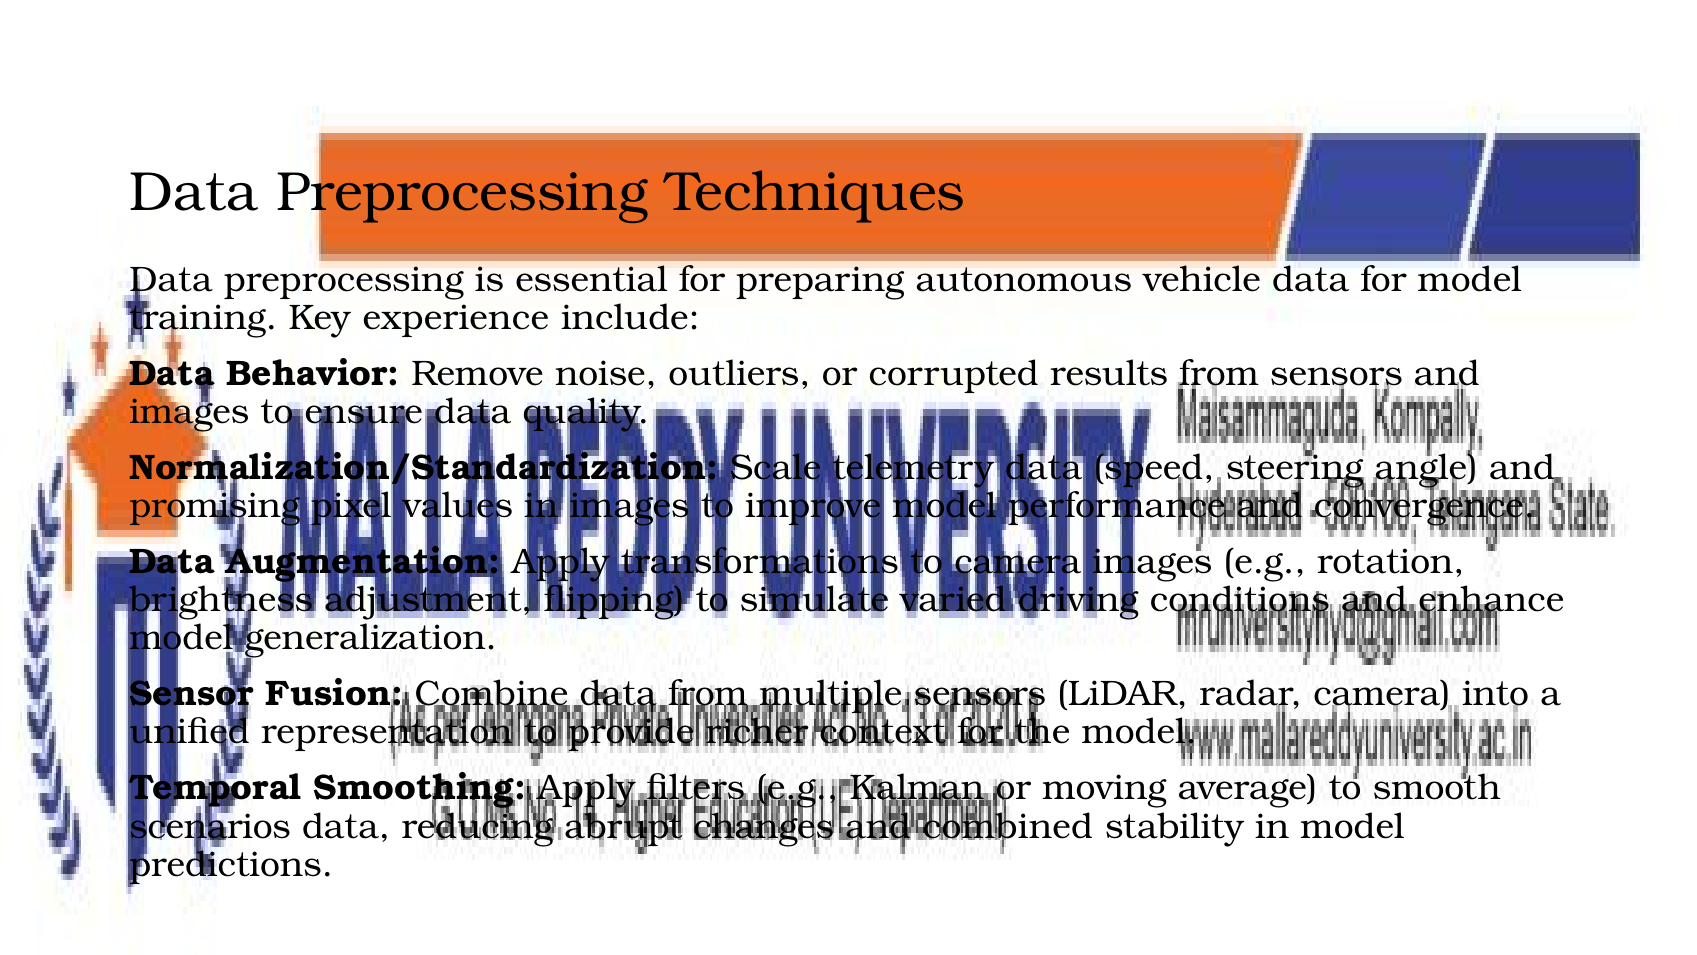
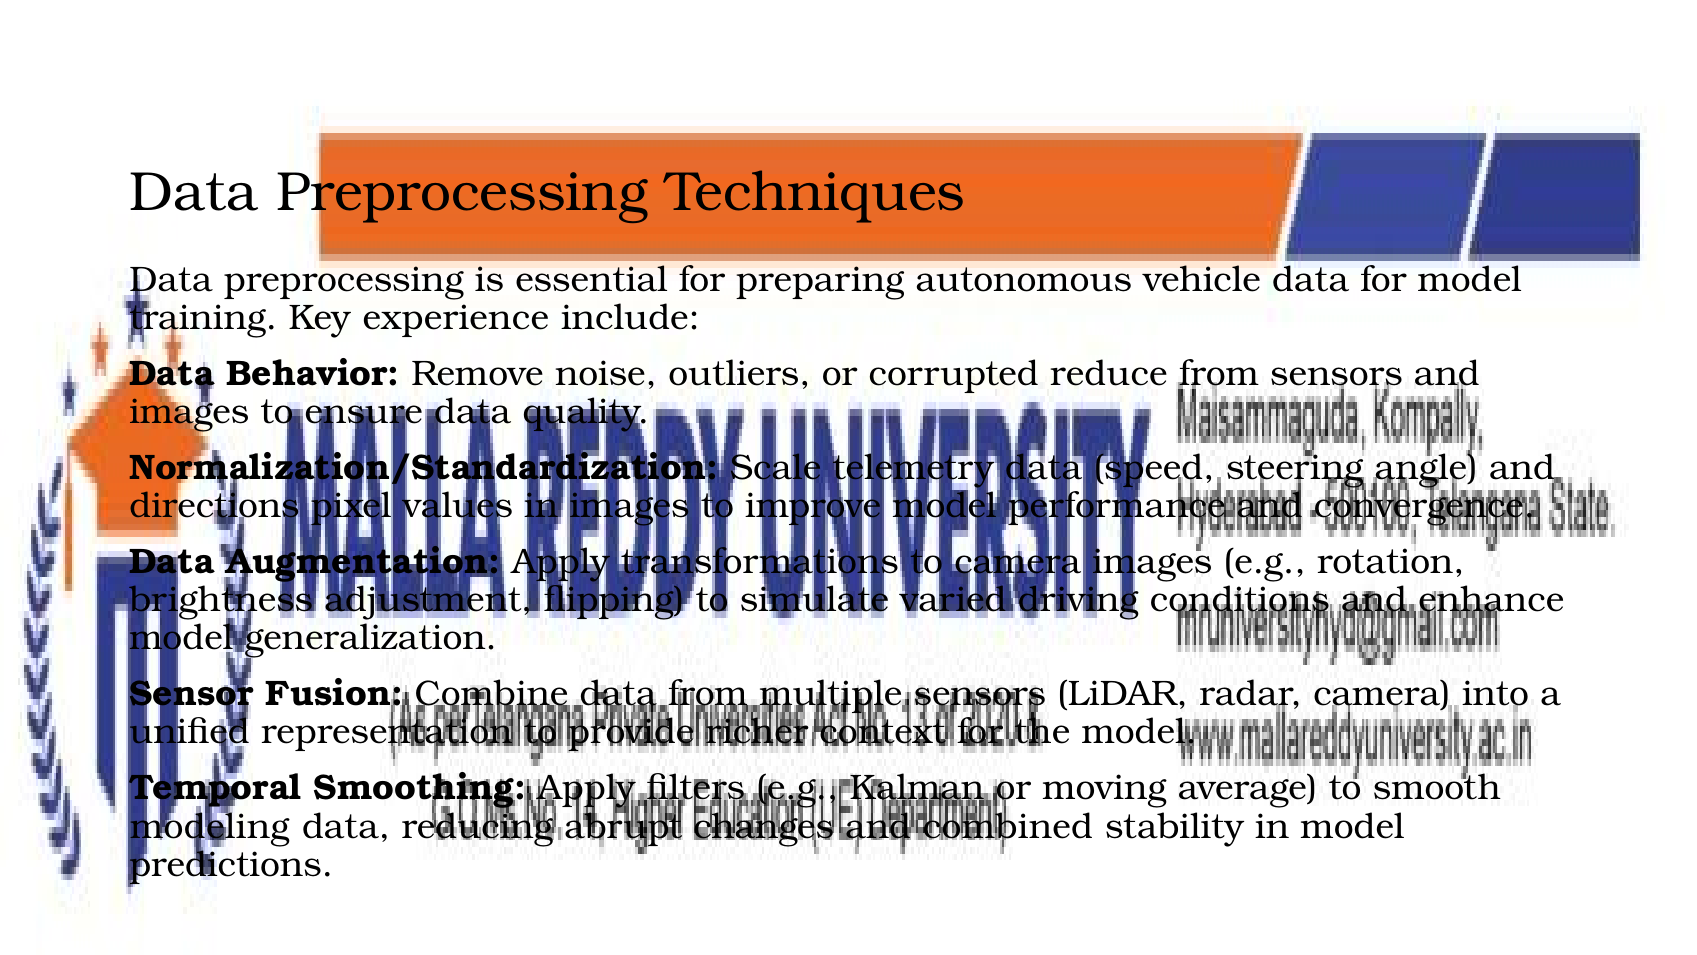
results: results -> reduce (1109, 373)
promising: promising -> directions (215, 506)
scenarios: scenarios -> modeling (210, 826)
